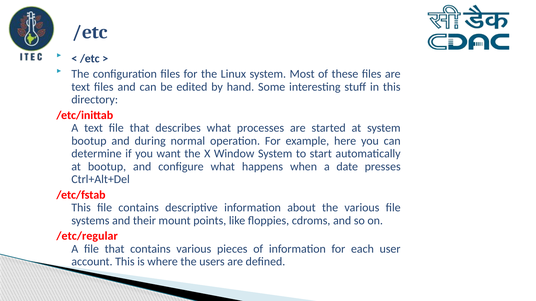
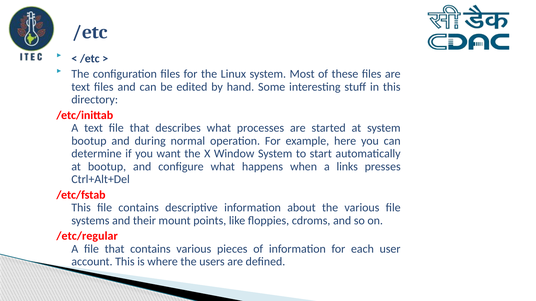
date: date -> links (347, 167)
